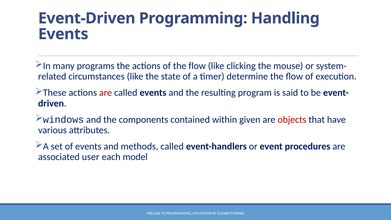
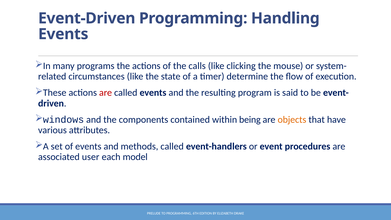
of the flow: flow -> calls (197, 66)
given: given -> being (250, 119)
objects colour: red -> orange (292, 119)
